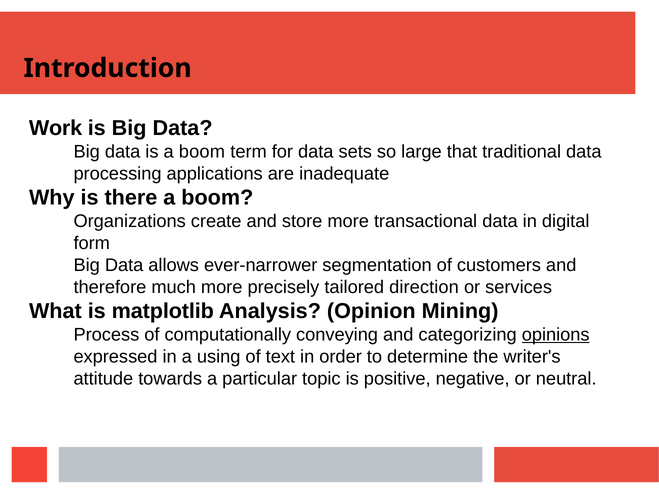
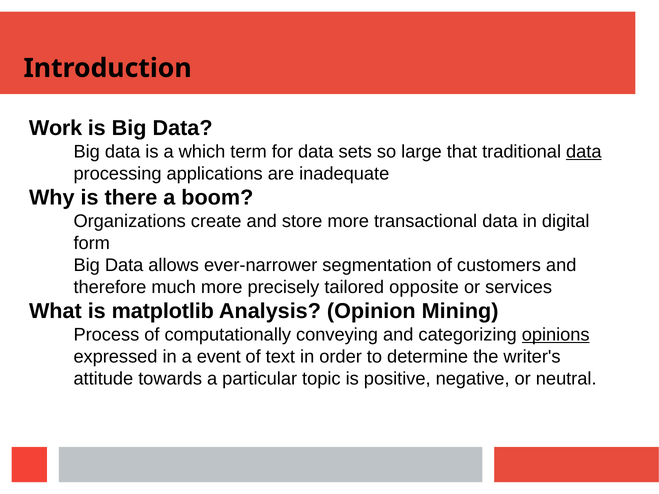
is a boom: boom -> which (202, 152)
data underline: none -> present (584, 152)
direction: direction -> opposite (424, 287)
using: using -> event (219, 357)
